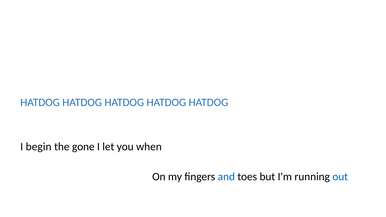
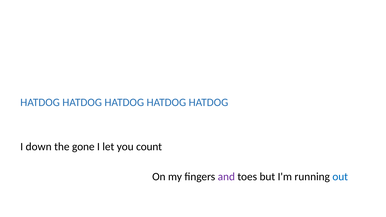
begin: begin -> down (39, 147)
when: when -> count (149, 147)
and colour: blue -> purple (226, 177)
